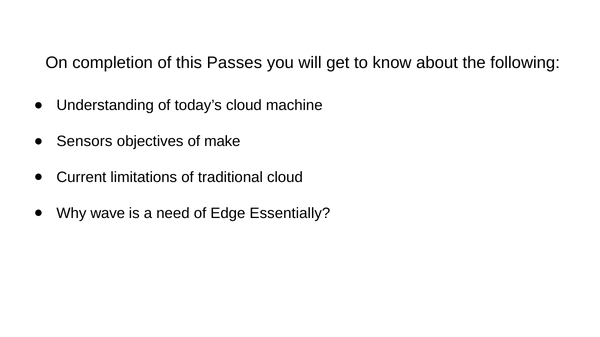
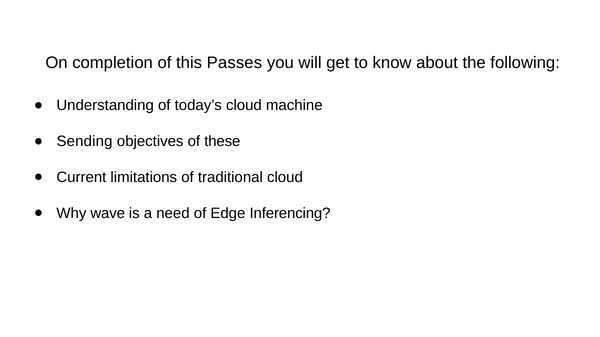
Sensors: Sensors -> Sending (85, 142)
make: make -> these (222, 142)
Essentially: Essentially -> Inferencing (290, 214)
